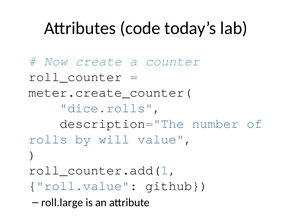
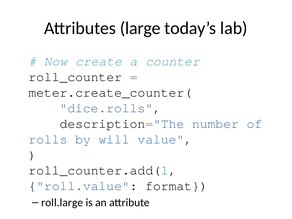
code: code -> large (140, 28)
github: github -> format (177, 186)
